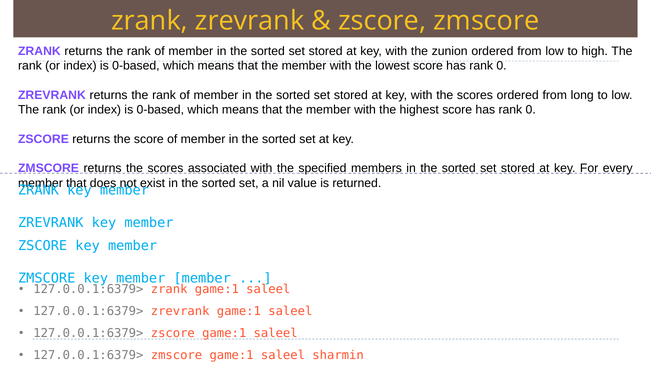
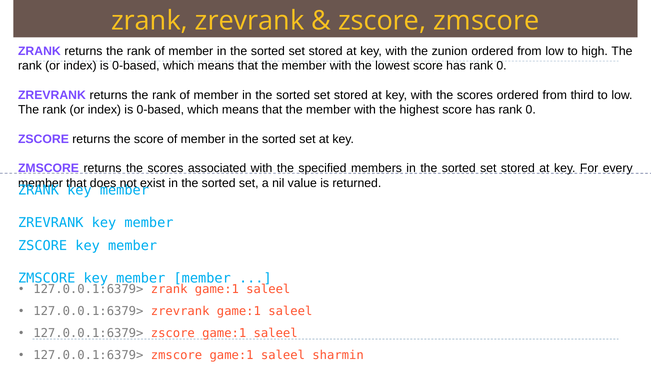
long: long -> third (582, 95)
